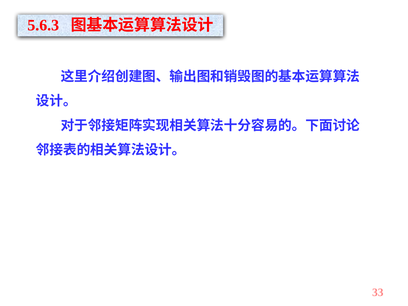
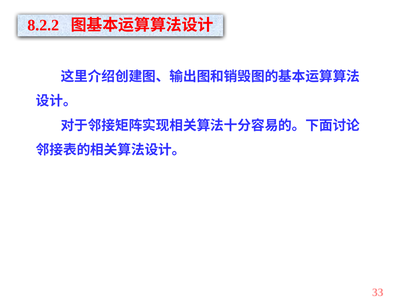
5.6.3: 5.6.3 -> 8.2.2 (43, 25)
